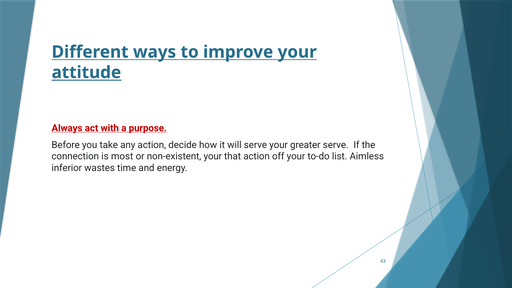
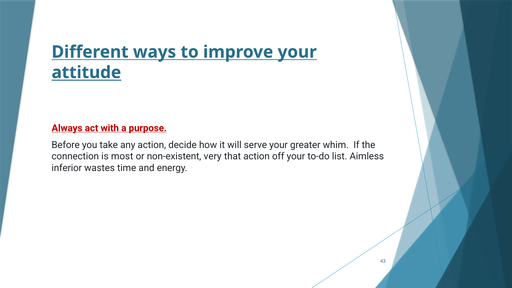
greater serve: serve -> whim (336, 145)
non-existent your: your -> very (213, 156)
